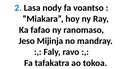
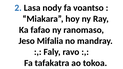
Mijinja: Mijinja -> Mifalia (50, 41)
